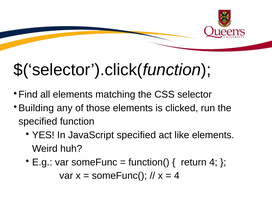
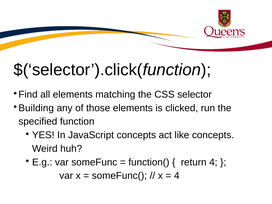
JavaScript specified: specified -> concepts (136, 135)
like elements: elements -> concepts (213, 135)
